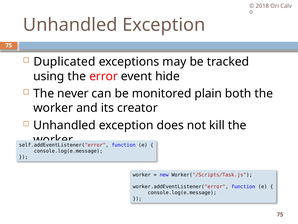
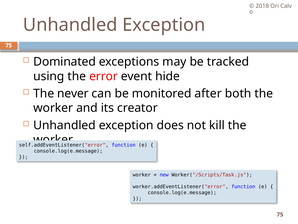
Duplicated: Duplicated -> Dominated (65, 62)
plain: plain -> after (208, 93)
